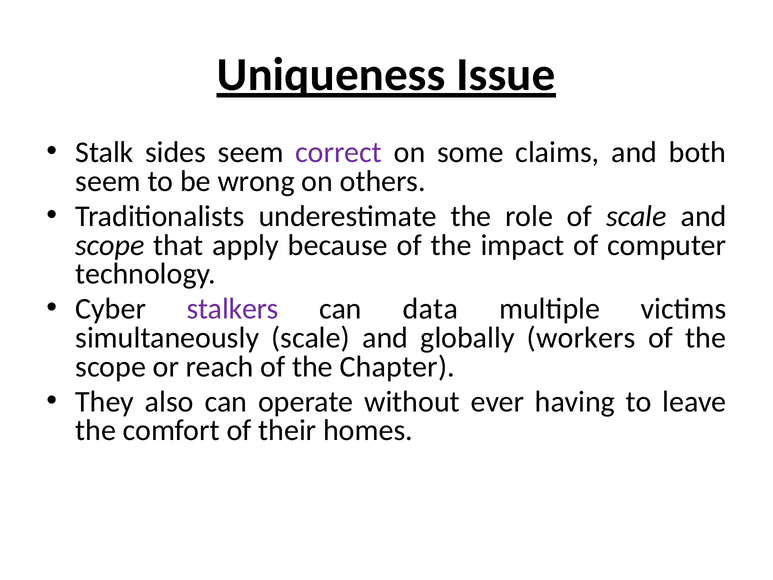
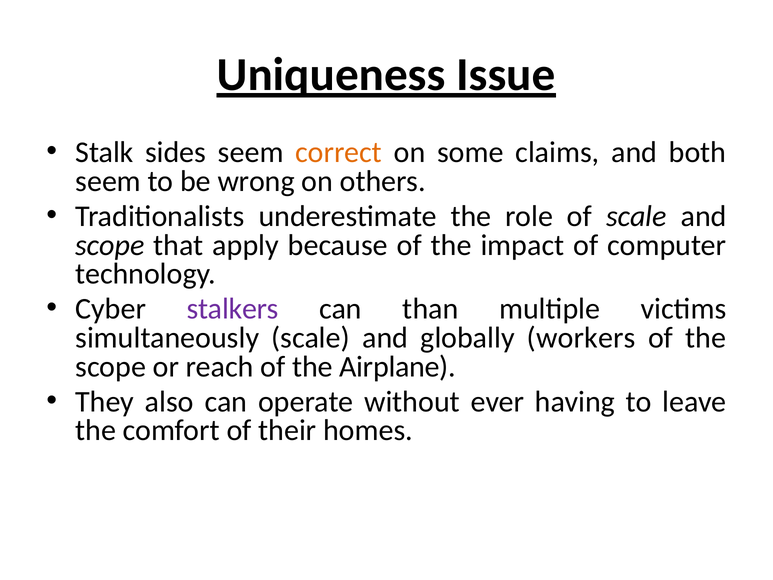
correct colour: purple -> orange (339, 152)
data: data -> than (431, 309)
Chapter: Chapter -> Airplane (397, 367)
